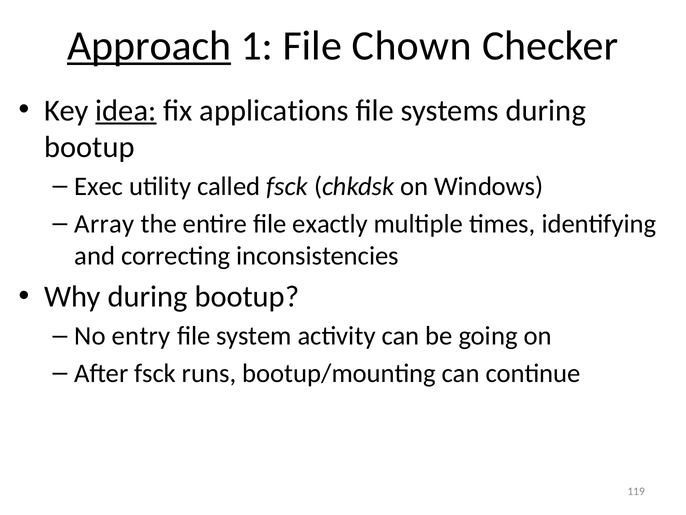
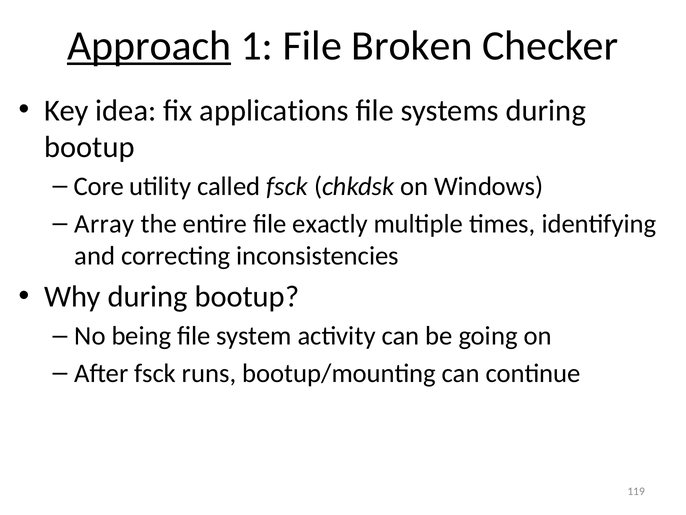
Chown: Chown -> Broken (412, 46)
idea underline: present -> none (126, 110)
Exec: Exec -> Core (99, 186)
entry: entry -> being (141, 336)
